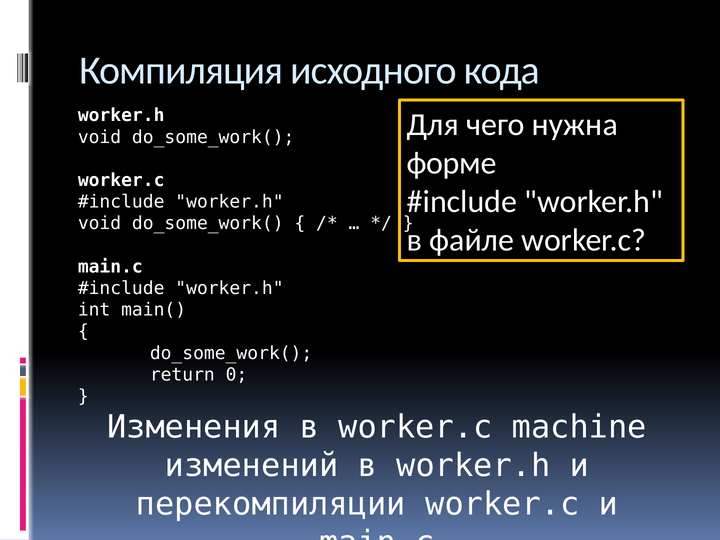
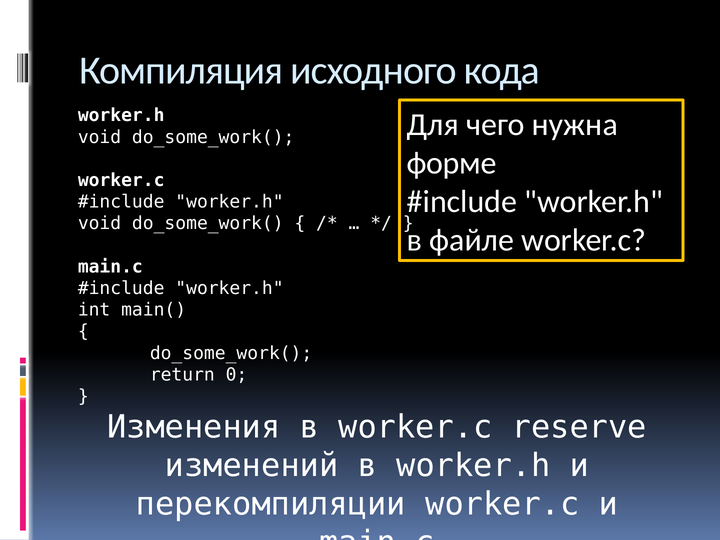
machine: machine -> reserve (579, 427)
